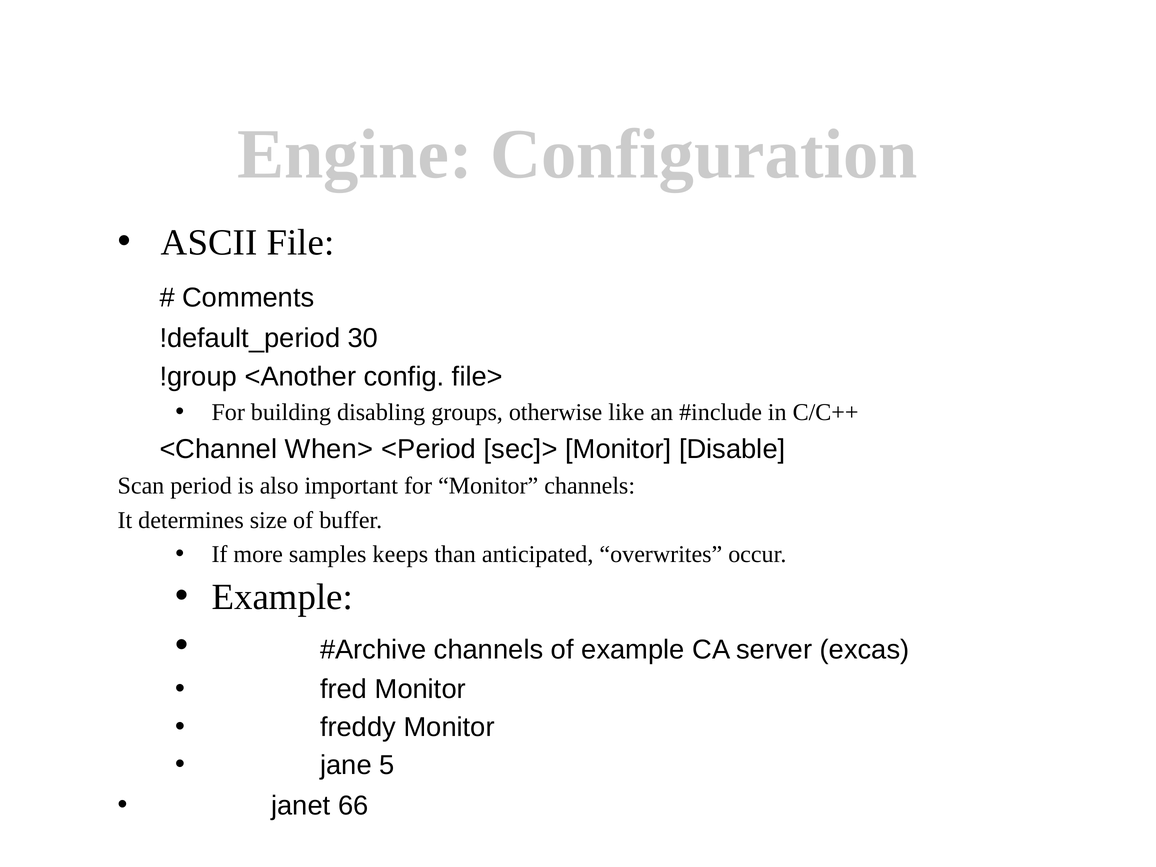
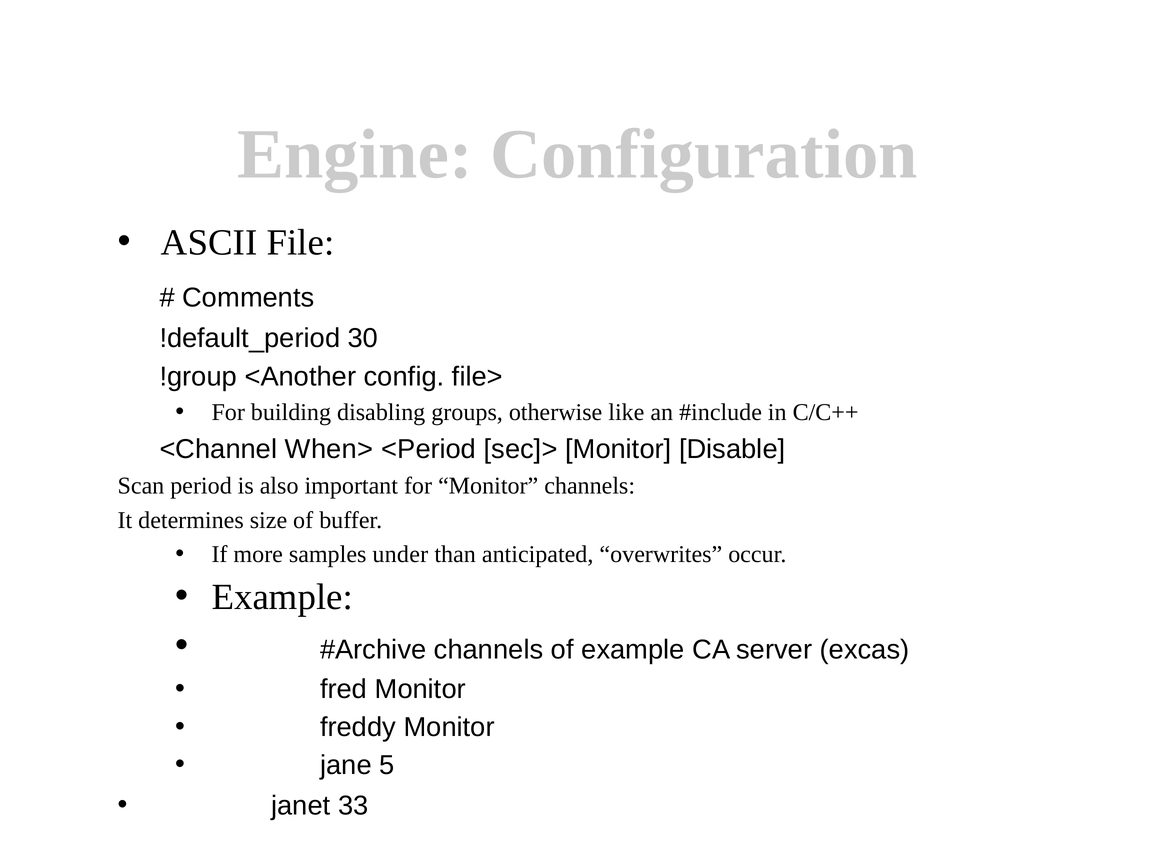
keeps: keeps -> under (400, 554)
66: 66 -> 33 (353, 806)
